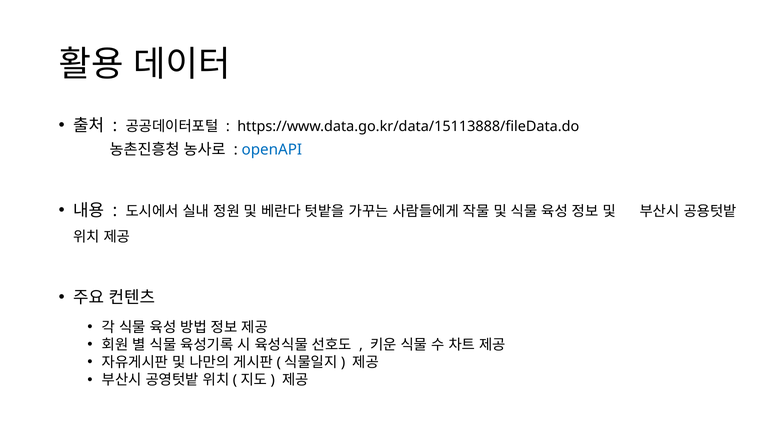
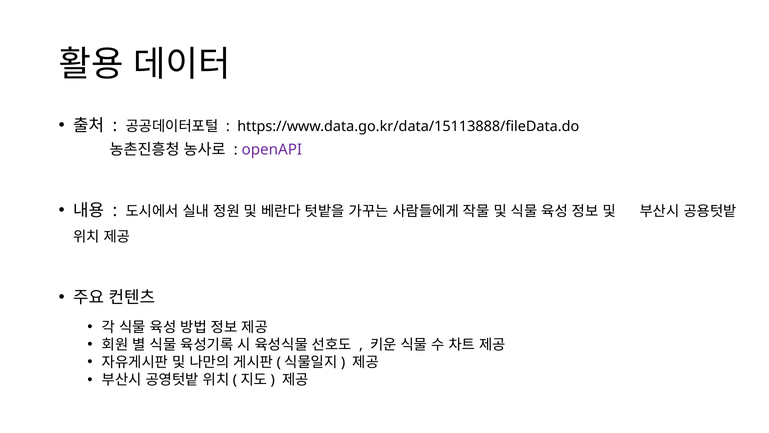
openAPI colour: blue -> purple (272, 150)
